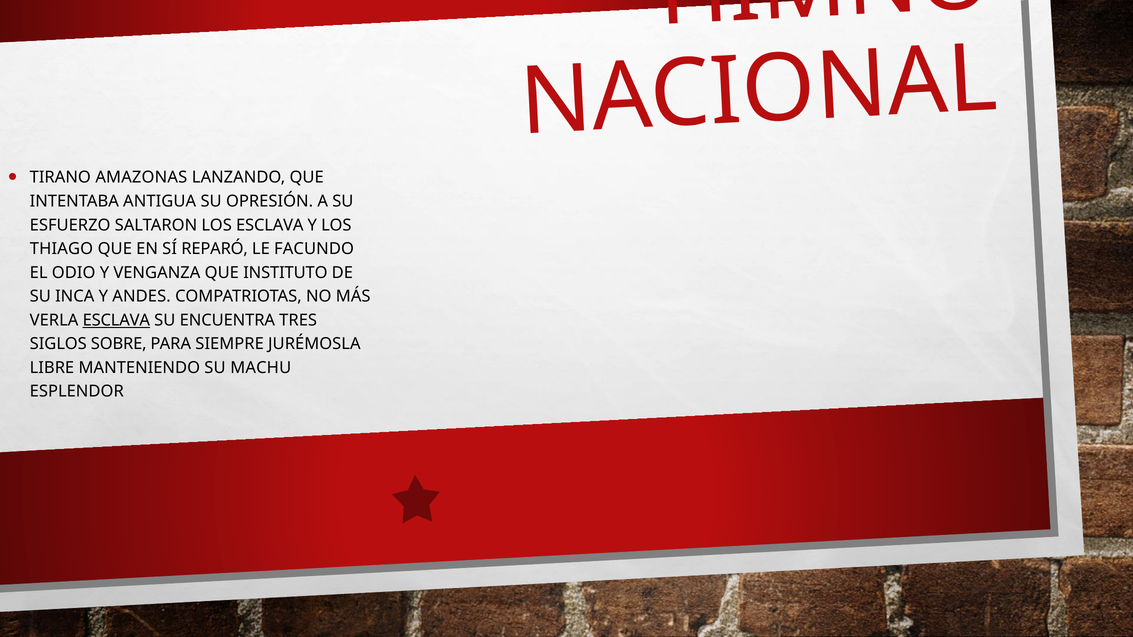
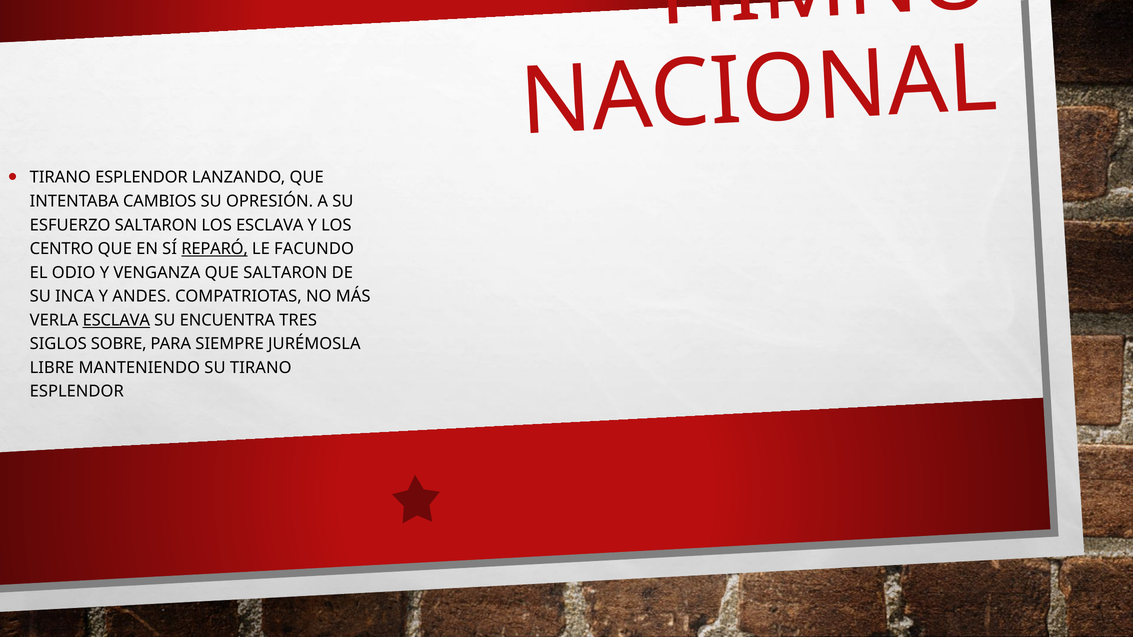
AMAZONAS: AMAZONAS -> ESPLENDOR (141, 178)
ANTIGUA: ANTIGUA -> CAMBIOS (160, 201)
THIAGO: THIAGO -> CENTRO (62, 249)
REPARÓ underline: none -> present (215, 249)
QUE INSTITUTO: INSTITUTO -> SALTARON (285, 273)
SU MACHU: MACHU -> TIRANO (261, 368)
